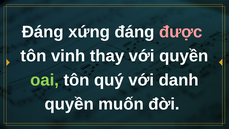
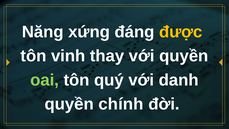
Đáng: Đáng -> Năng (43, 32)
được colour: pink -> yellow (181, 32)
muốn: muốn -> chính (121, 104)
